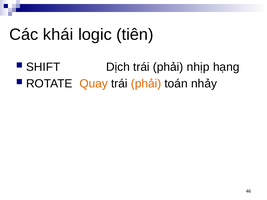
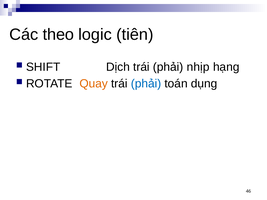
khái: khái -> theo (58, 35)
phải colour: orange -> blue (146, 84)
nhảy: nhảy -> dụng (204, 84)
